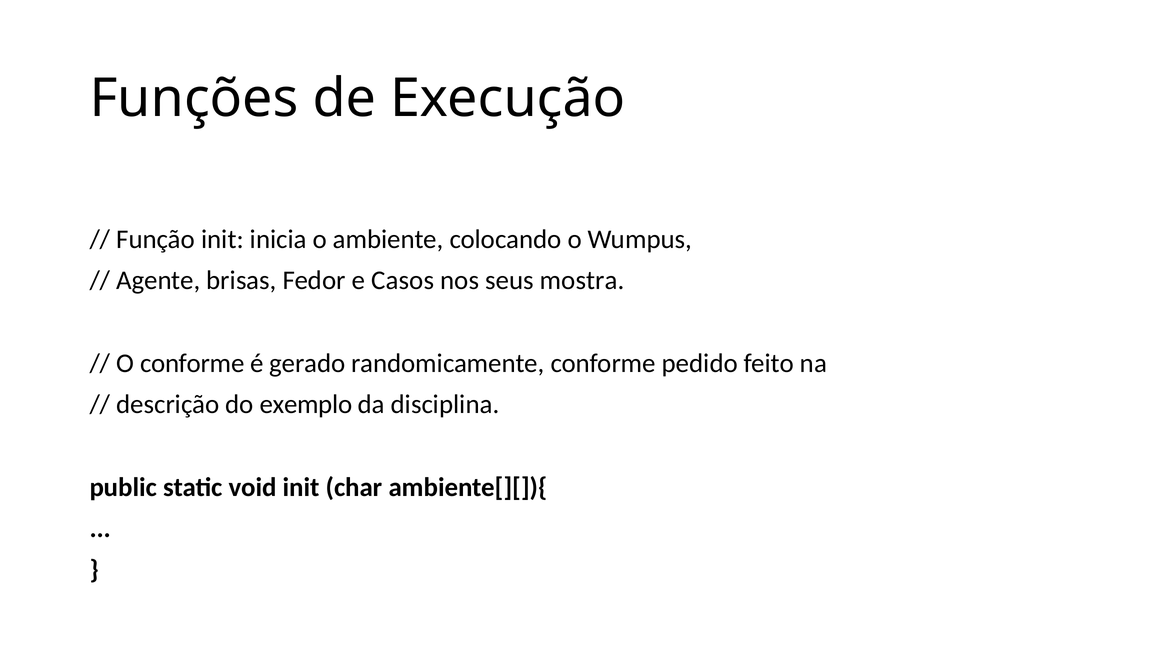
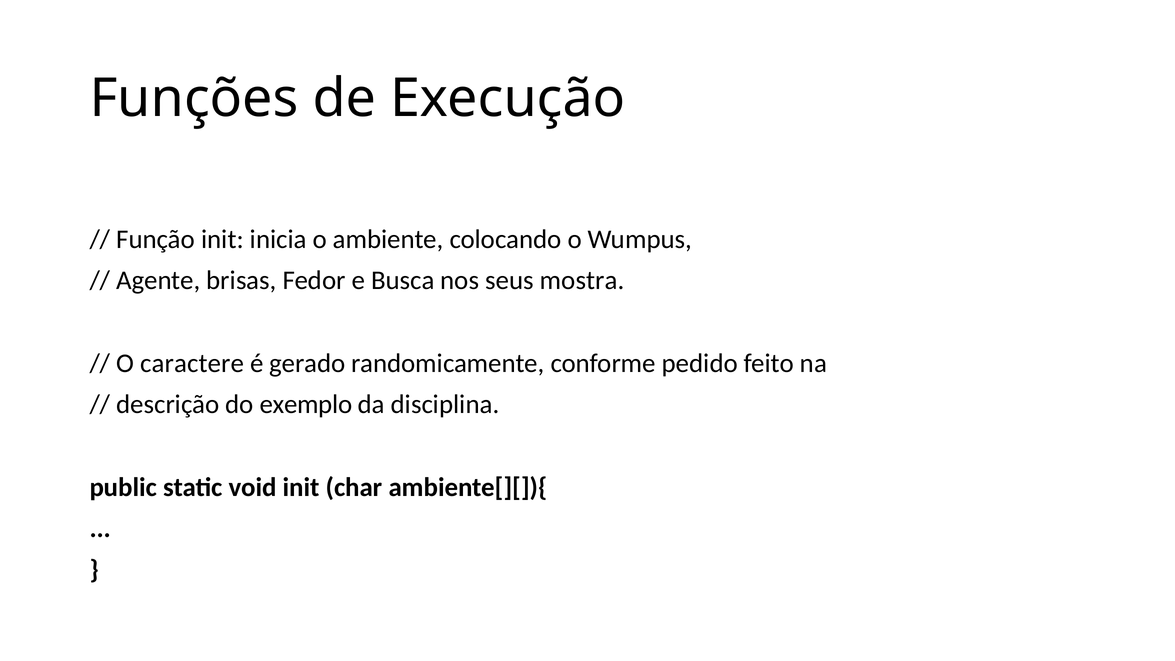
Casos: Casos -> Busca (403, 281)
O conforme: conforme -> caractere (192, 363)
